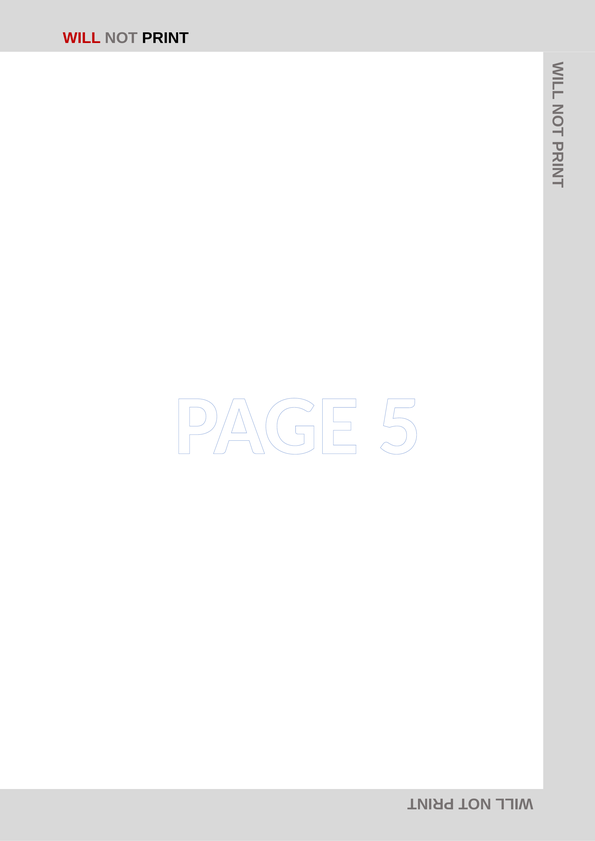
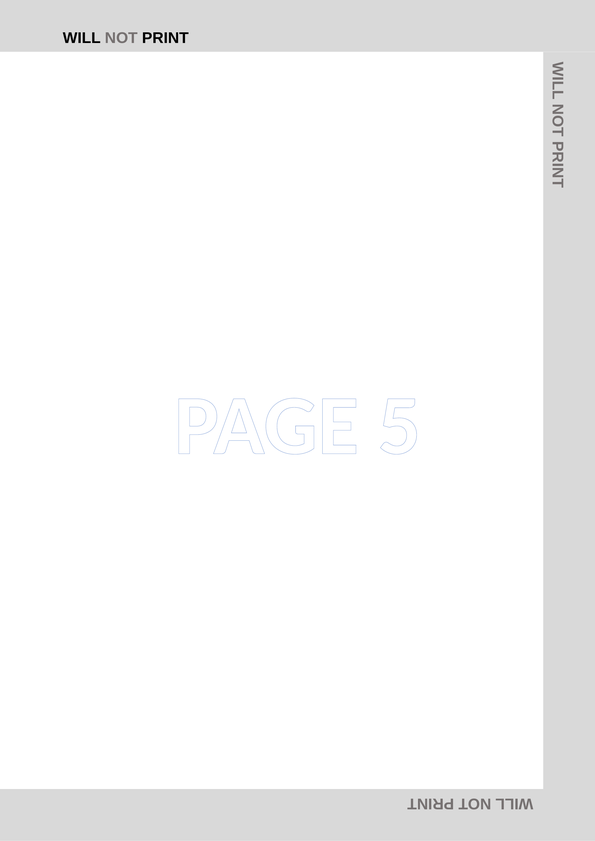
WILL colour: red -> black (82, 38)
